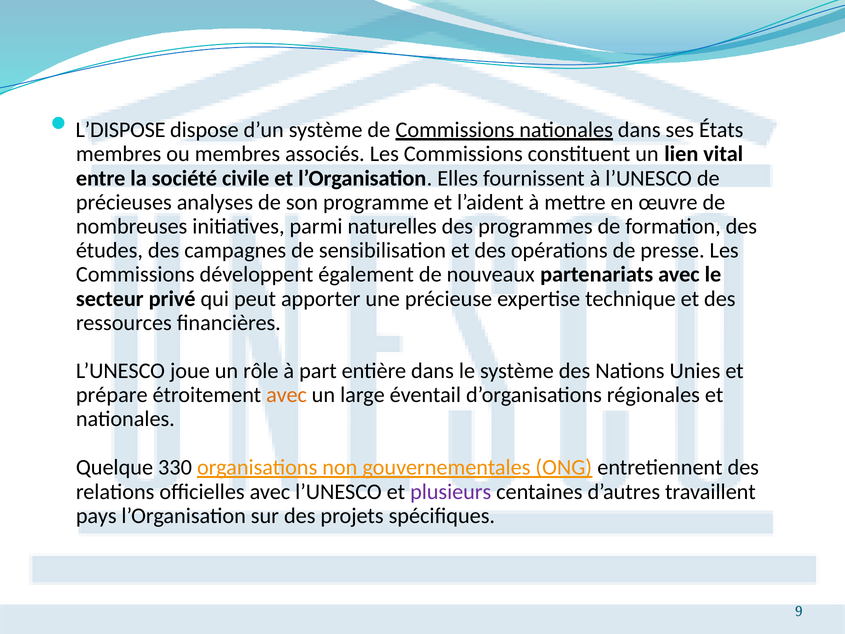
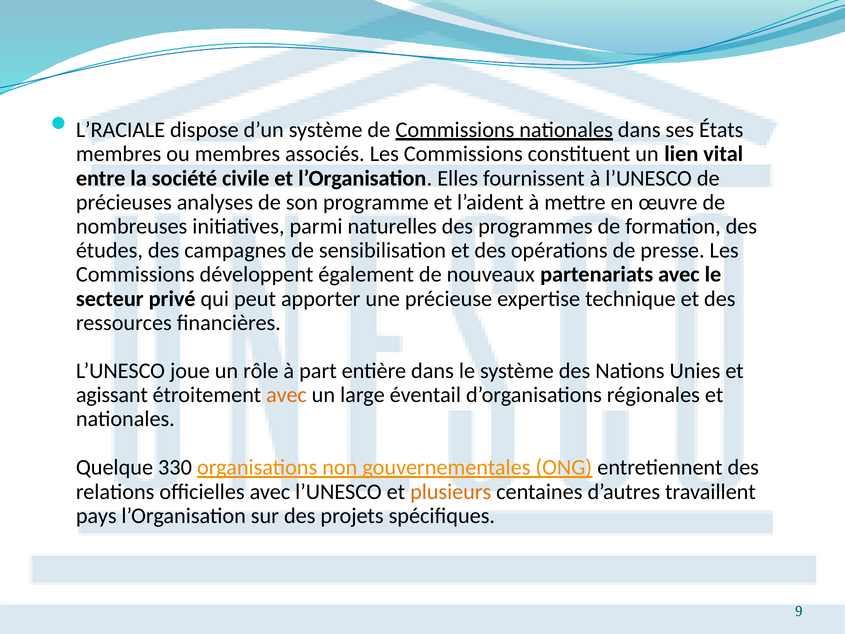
L’DISPOSE: L’DISPOSE -> L’RACIALE (121, 130)
prépare: prépare -> agissant (112, 395)
plusieurs colour: purple -> orange (451, 491)
